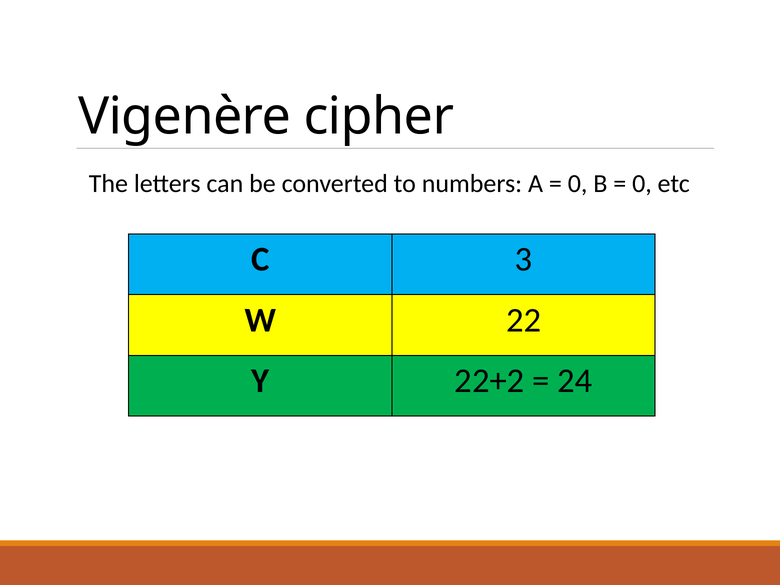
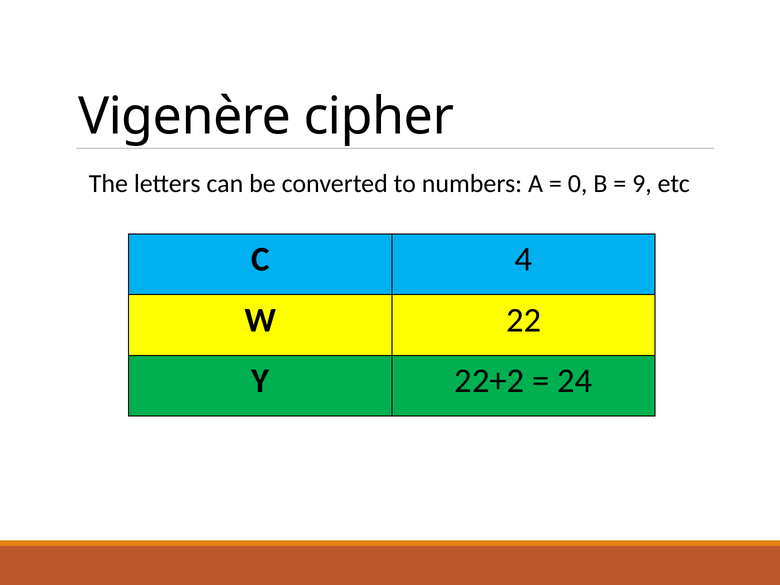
0: 0 -> 9 (642, 184)
3: 3 -> 4 (524, 259)
